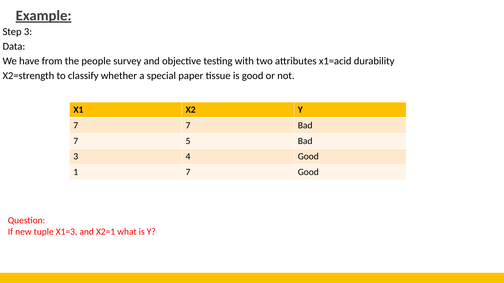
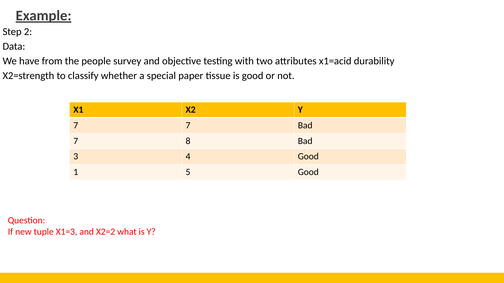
Step 3: 3 -> 2 (28, 32)
5: 5 -> 8 (188, 141)
1 7: 7 -> 5 (188, 172)
X2=1: X2=1 -> X2=2 (106, 232)
